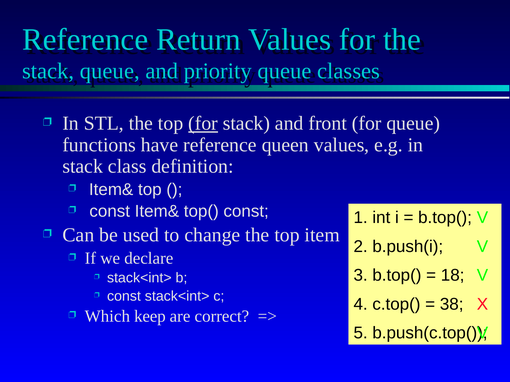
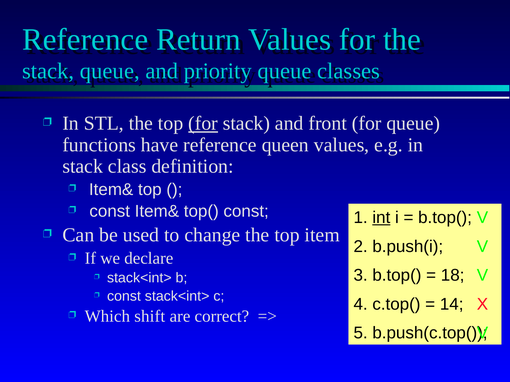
int underline: none -> present (381, 218)
38: 38 -> 14 (452, 305)
keep: keep -> shift (150, 317)
